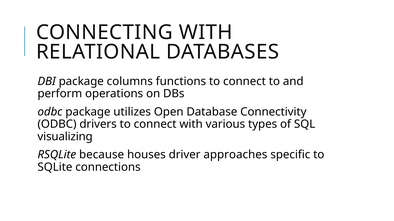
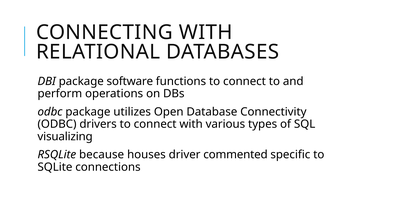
columns: columns -> software (130, 81)
approaches: approaches -> commented (236, 155)
